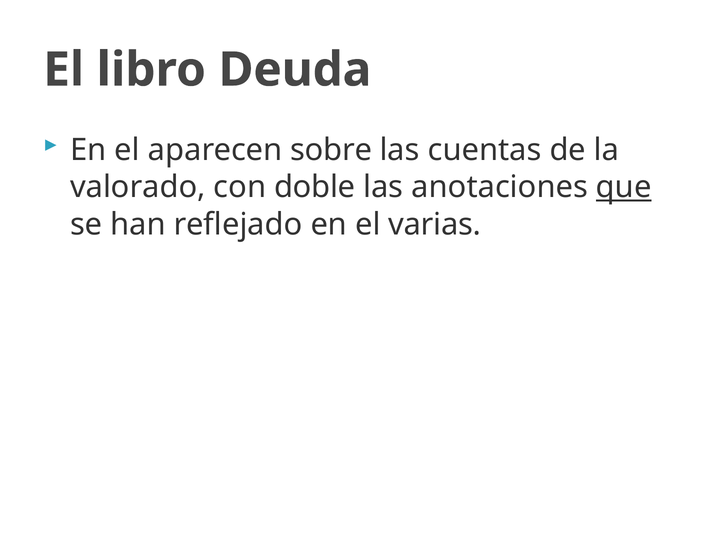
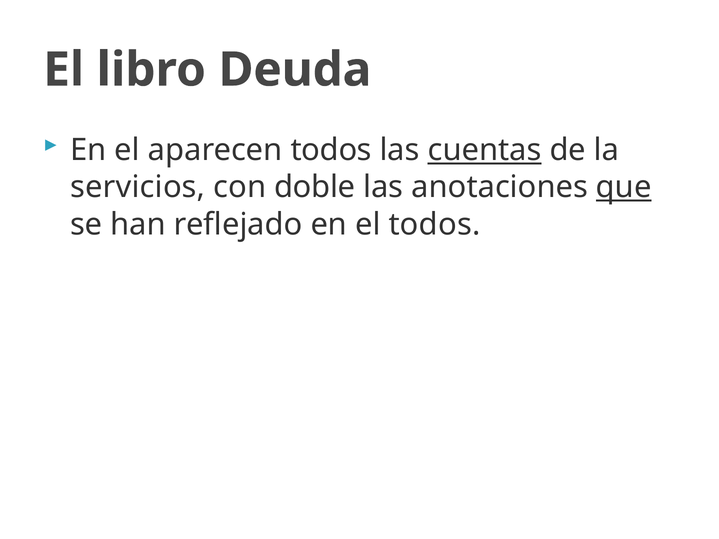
aparecen sobre: sobre -> todos (331, 150)
cuentas underline: none -> present (485, 150)
valorado: valorado -> servicios (138, 187)
el varias: varias -> todos (434, 225)
